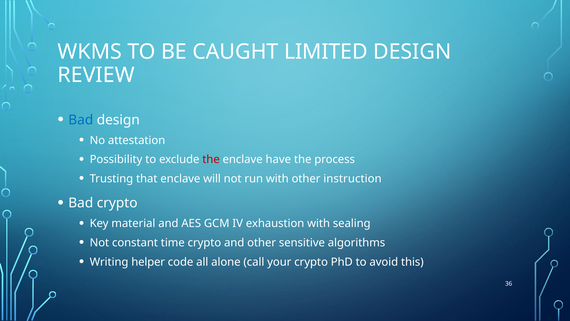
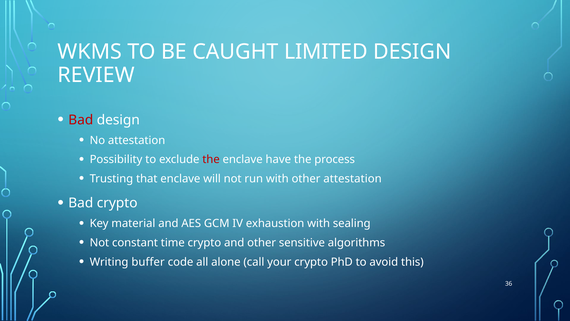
Bad colour: blue -> red (81, 120)
other instruction: instruction -> attestation (353, 179)
helper: helper -> buffer (148, 262)
